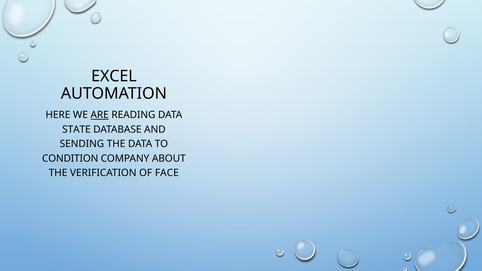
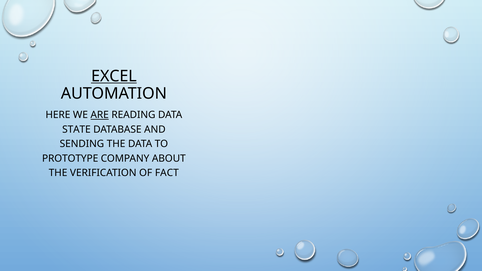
EXCEL underline: none -> present (114, 76)
CONDITION: CONDITION -> PROTOTYPE (70, 158)
FACE: FACE -> FACT (167, 173)
